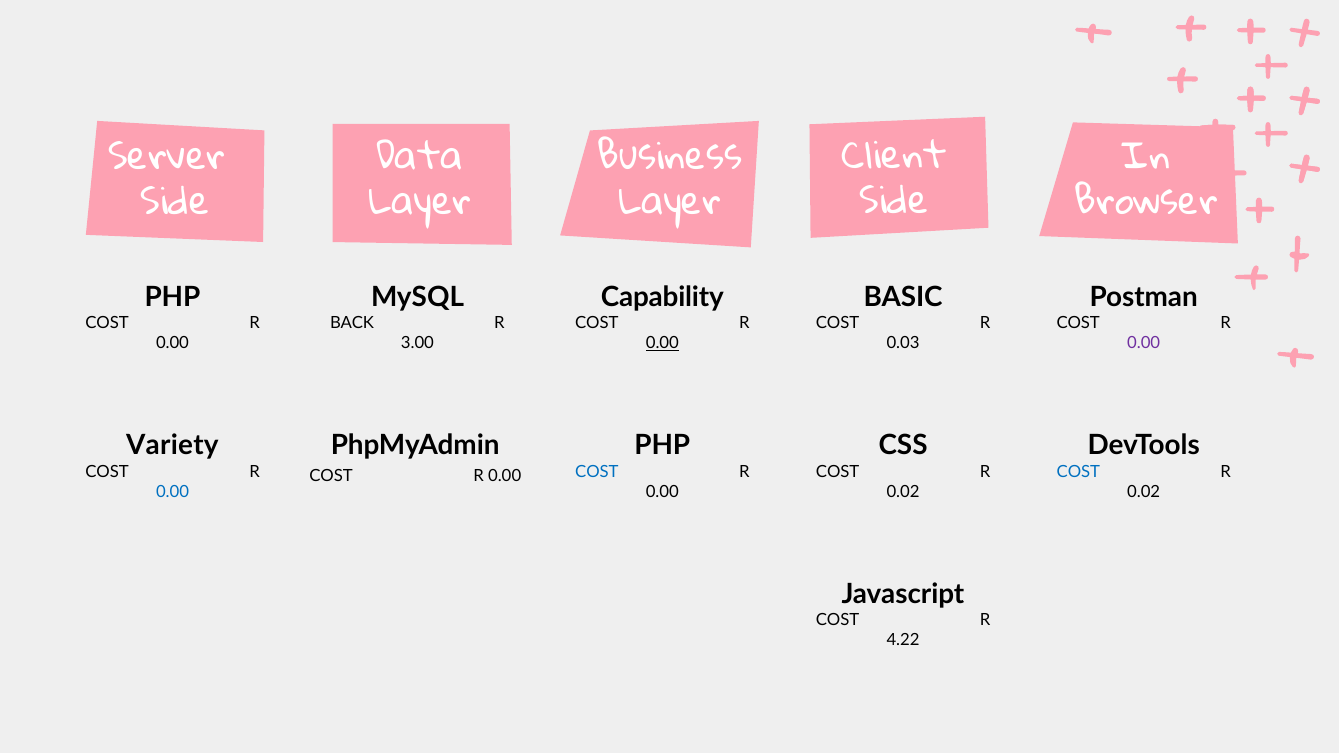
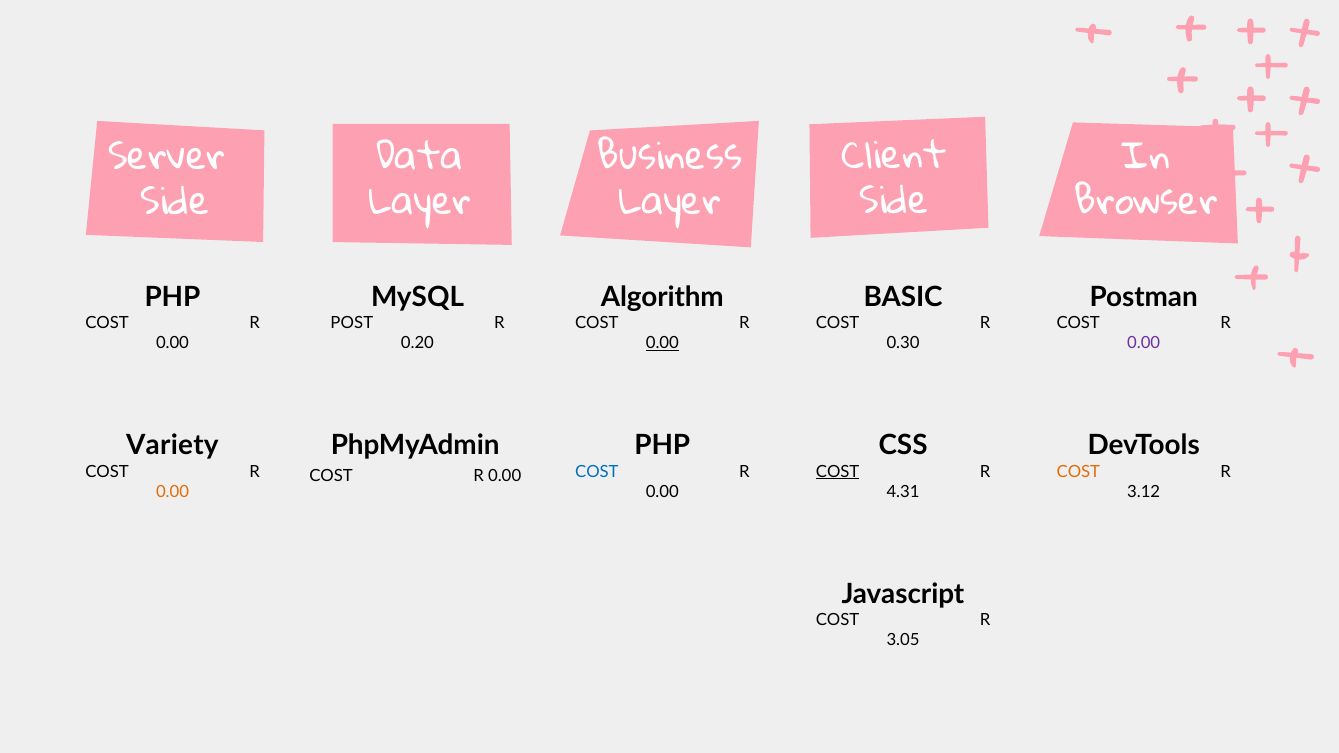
Capability: Capability -> Algorithm (662, 297)
BACK: BACK -> POST (352, 323)
3.00: 3.00 -> 0.20 (417, 344)
0.03: 0.03 -> 0.30 (903, 344)
COST underline: none -> present (838, 472)
COST colour: blue -> orange (1078, 472)
0.00 colour: blue -> orange (173, 492)
0.02: 0.02 -> 4.31 (903, 492)
0.02: 0.02 -> 3.12 (1144, 492)
4.22: 4.22 -> 3.05 (903, 641)
